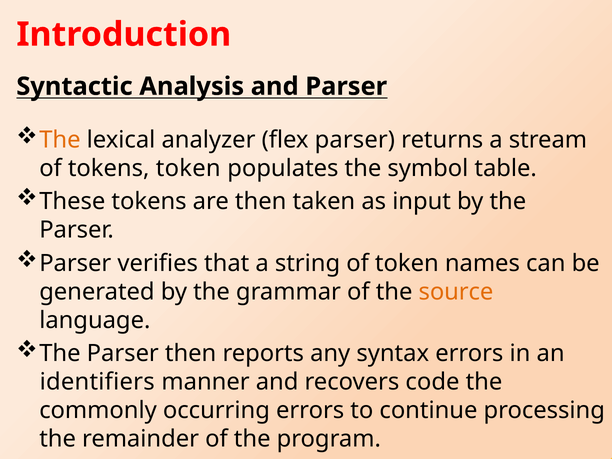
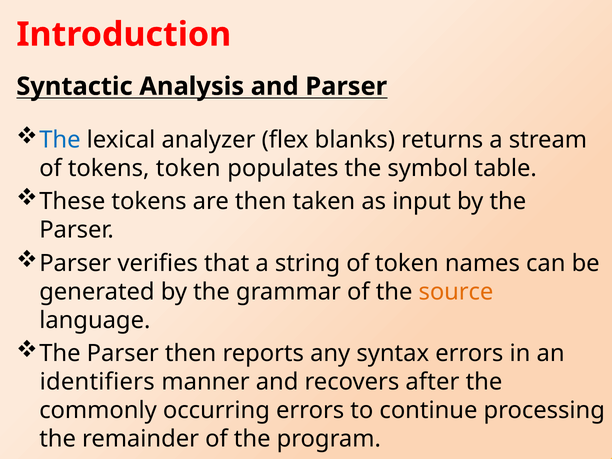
The colour: orange -> blue (60, 140)
flex parser: parser -> blanks (355, 140)
code: code -> after (432, 382)
